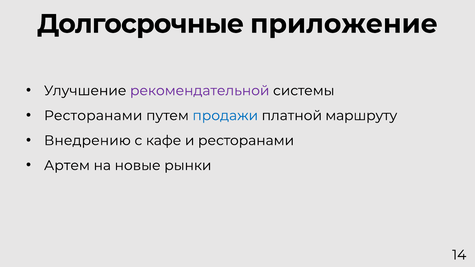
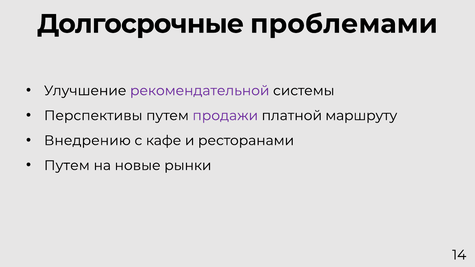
приложение: приложение -> проблемами (344, 24)
Ресторанами: Ресторанами -> Перспективы (93, 116)
продажи colour: blue -> purple (225, 116)
Артем: Артем -> Путем (67, 166)
